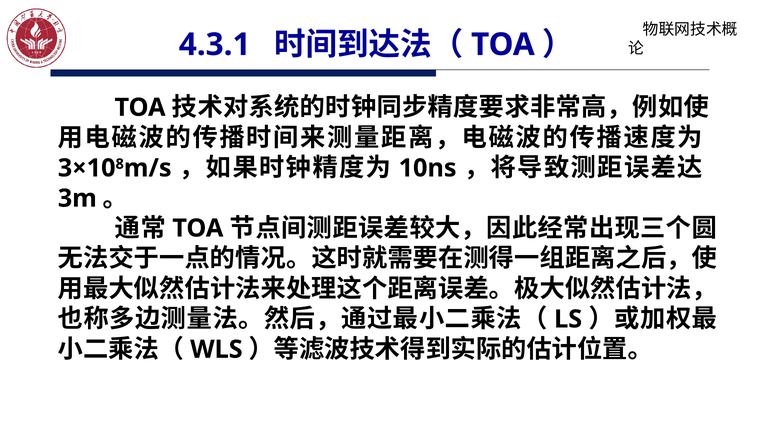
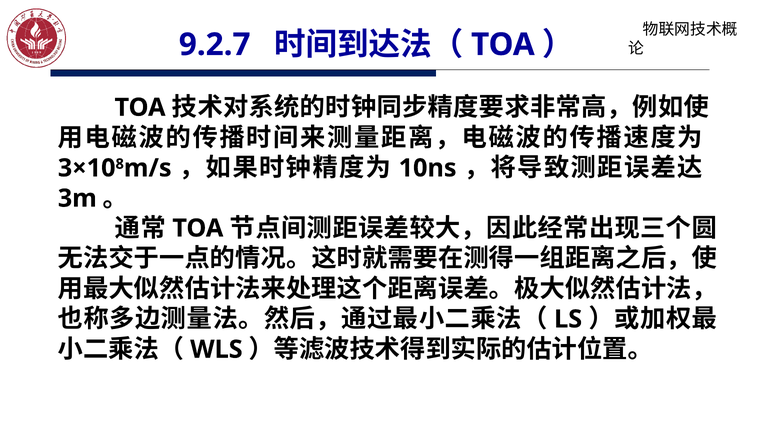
4.3.1: 4.3.1 -> 9.2.7 (215, 45)
